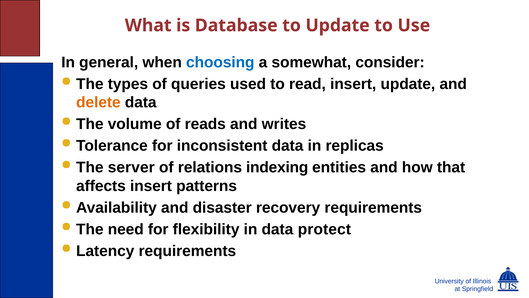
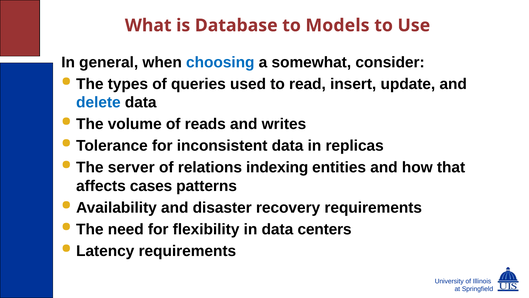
to Update: Update -> Models (338, 25)
delete colour: orange -> blue (98, 102)
affects insert: insert -> cases (151, 186)
protect: protect -> centers (325, 229)
